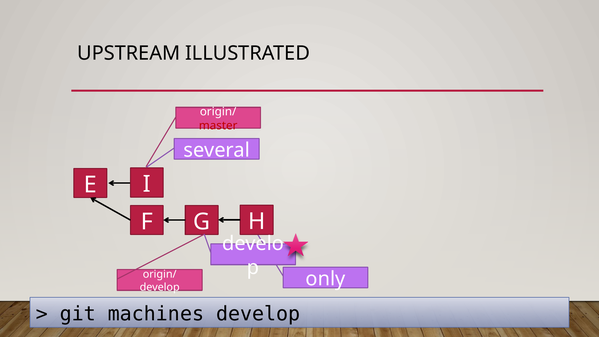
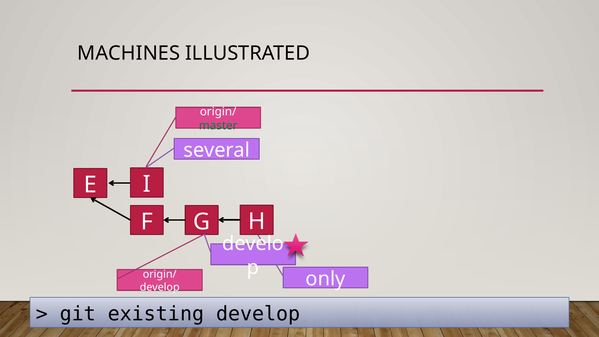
UPSTREAM: UPSTREAM -> MACHINES (129, 53)
master colour: red -> green (218, 126)
machines: machines -> existing (156, 314)
